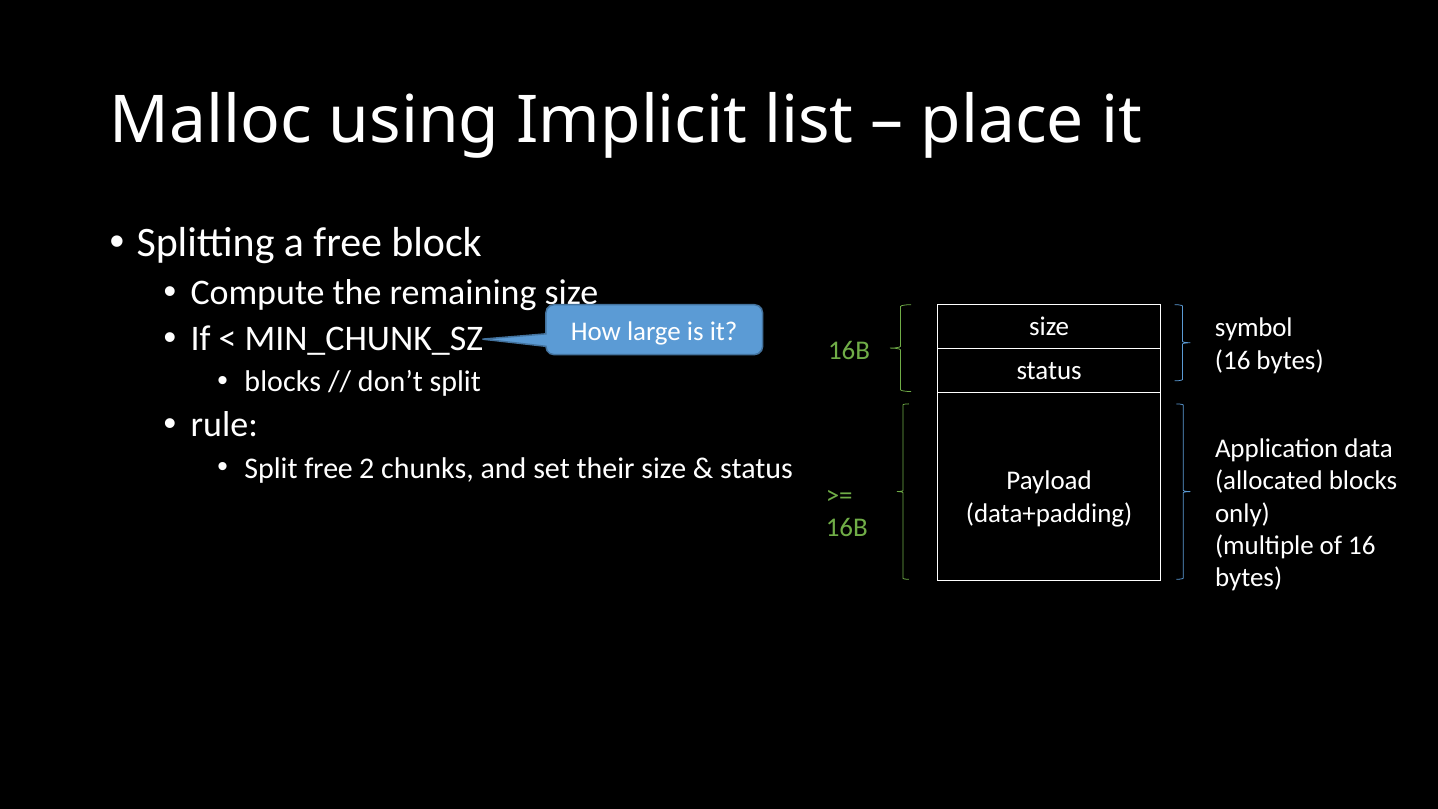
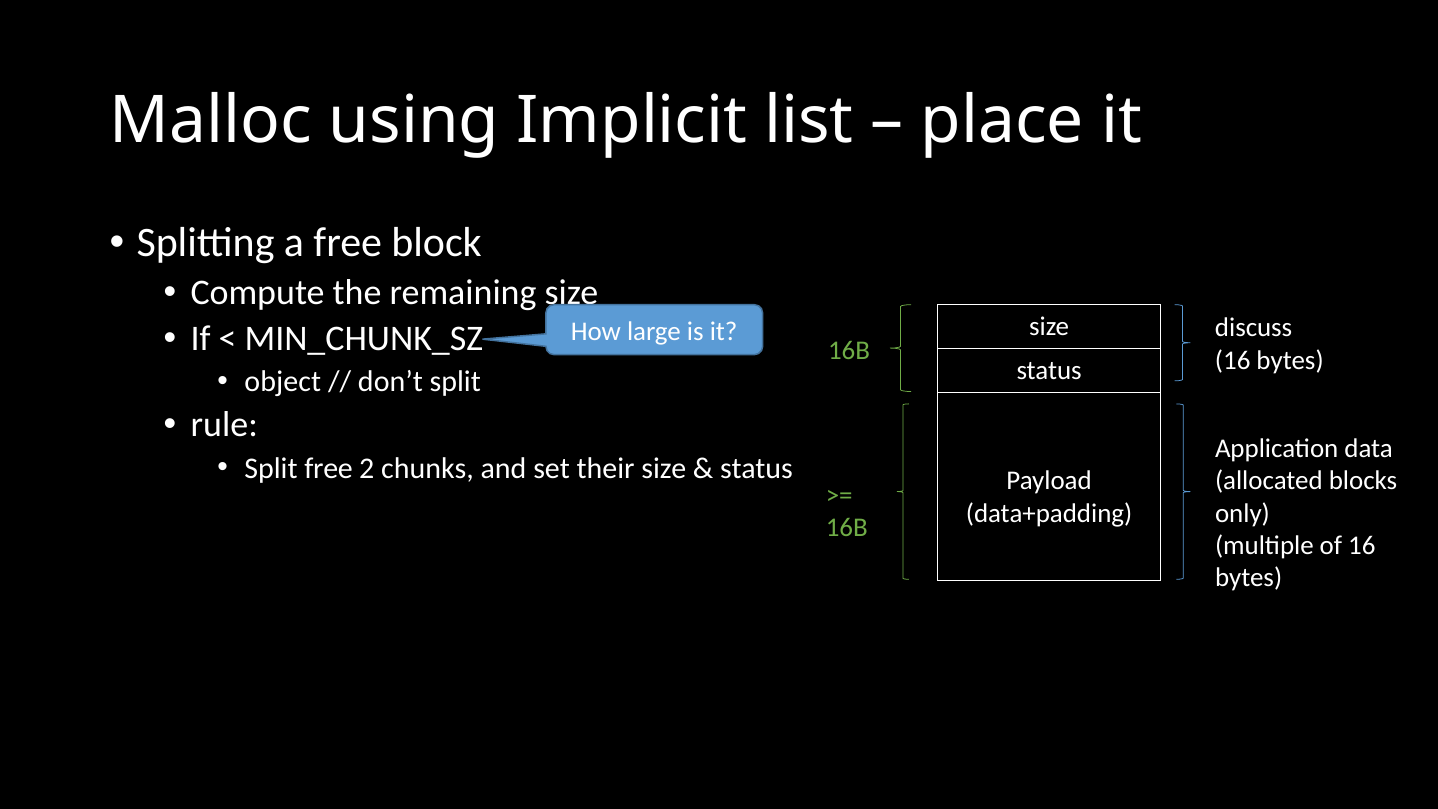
symbol: symbol -> discuss (1254, 328)
blocks: blocks -> object (283, 382)
